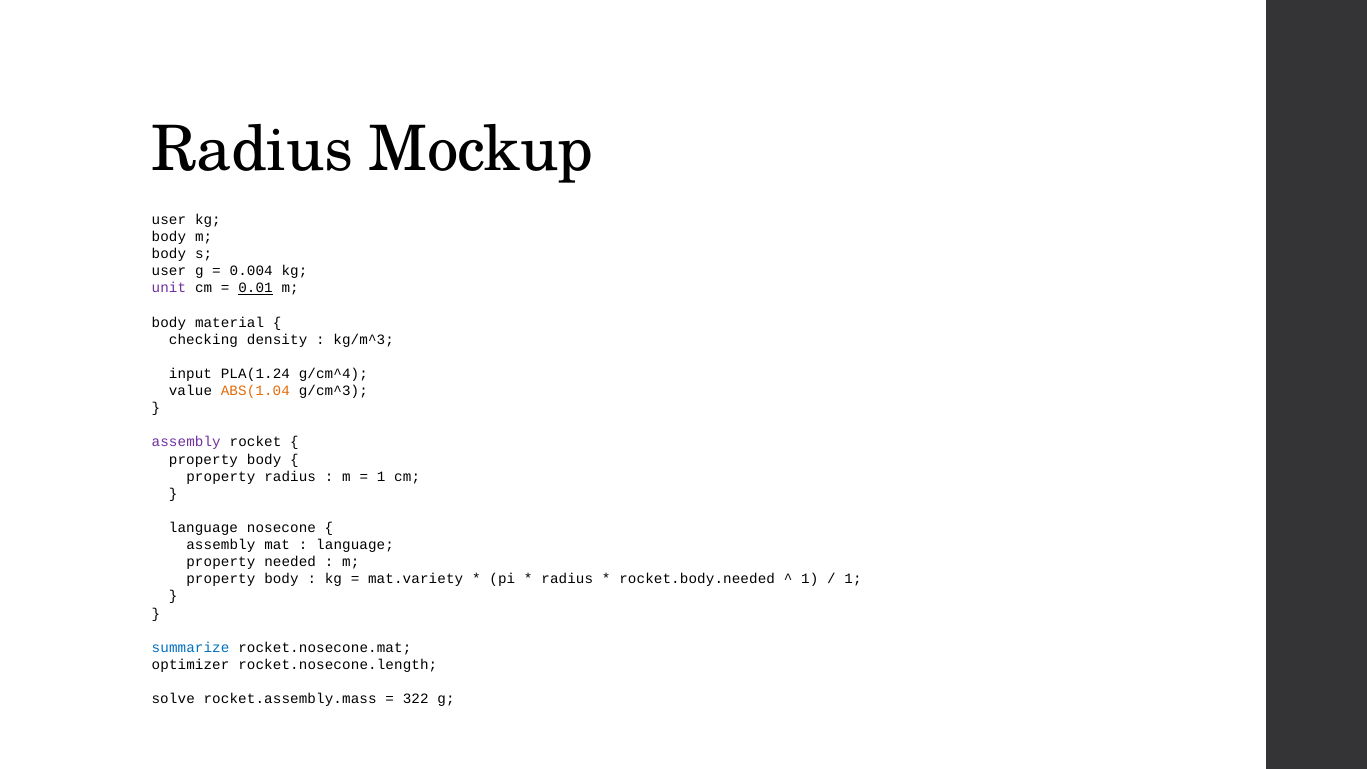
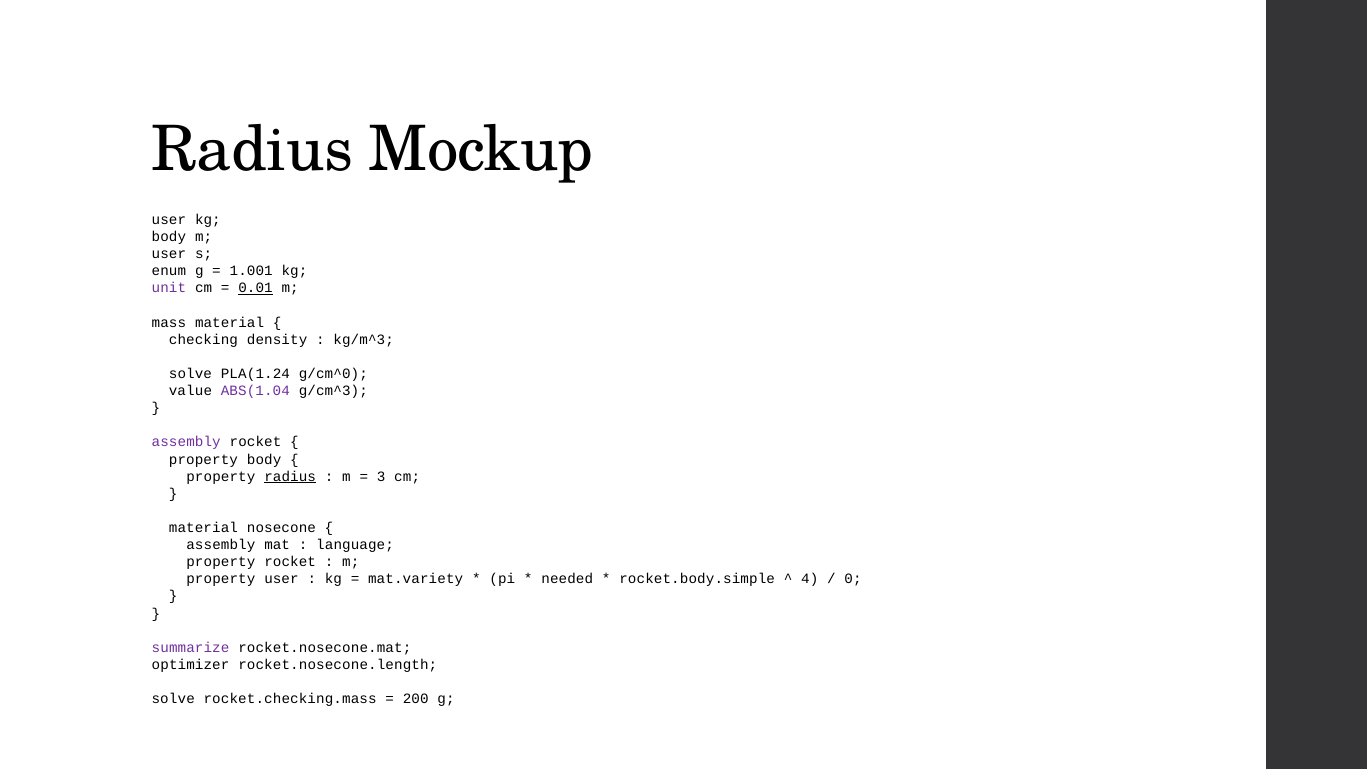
body: body -> user (169, 254)
user: user -> enum (169, 271)
0.004: 0.004 -> 1.001 (251, 271)
body: body -> mass (169, 322)
input: input -> solve (190, 374)
g/cm^4: g/cm^4 -> g/cm^0 (333, 374)
ABS(1.04 colour: orange -> purple (255, 391)
radius underline: none -> present (290, 476)
1: 1 -> 3 (381, 476)
language: language -> material (203, 528)
property needed: needed -> rocket (290, 562)
body: body -> user (281, 579)
radius: radius -> needed (567, 579)
rocket.body.needed: rocket.body.needed -> rocket.body.simple (697, 579)
1: 1 -> 4 (810, 579)
1: 1 -> 0 (853, 579)
summarize colour: blue -> purple (191, 648)
rocket.assembly.mass: rocket.assembly.mass -> rocket.checking.mass (290, 699)
322: 322 -> 200 (416, 699)
